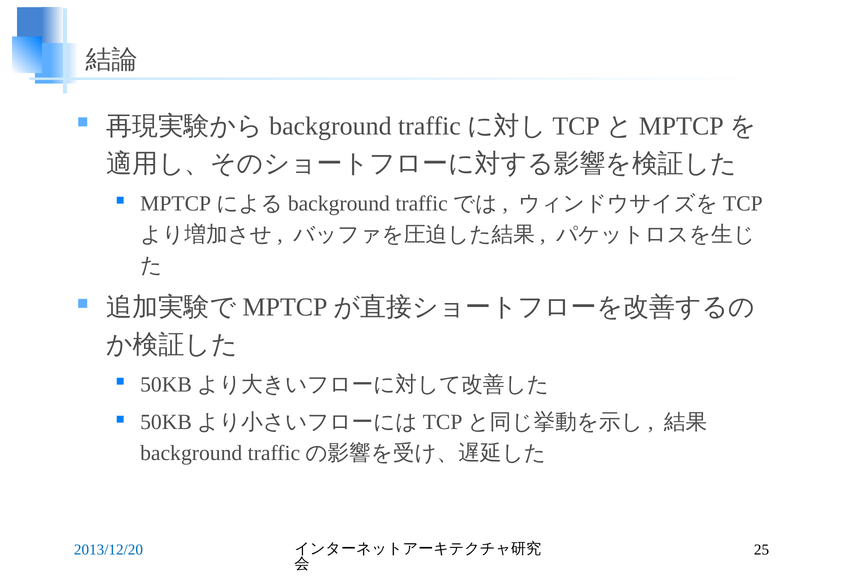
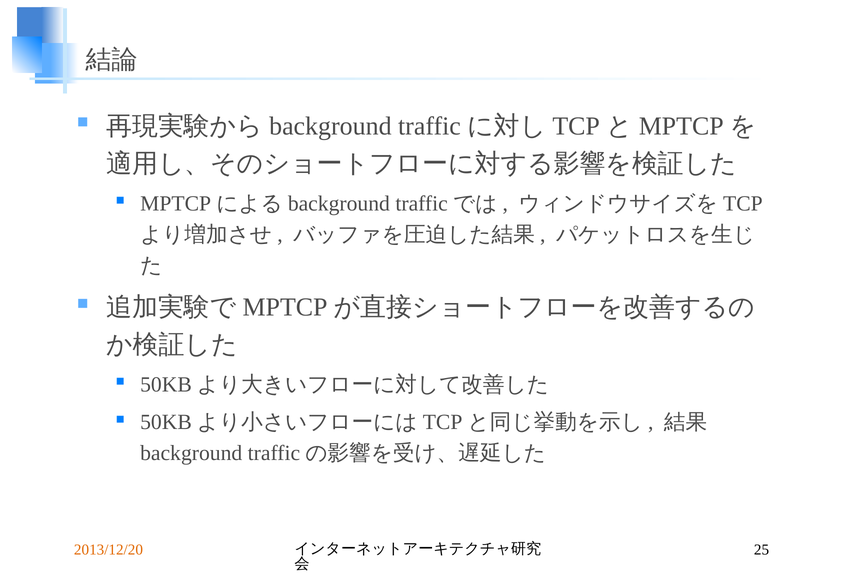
2013/12/20 colour: blue -> orange (108, 549)
